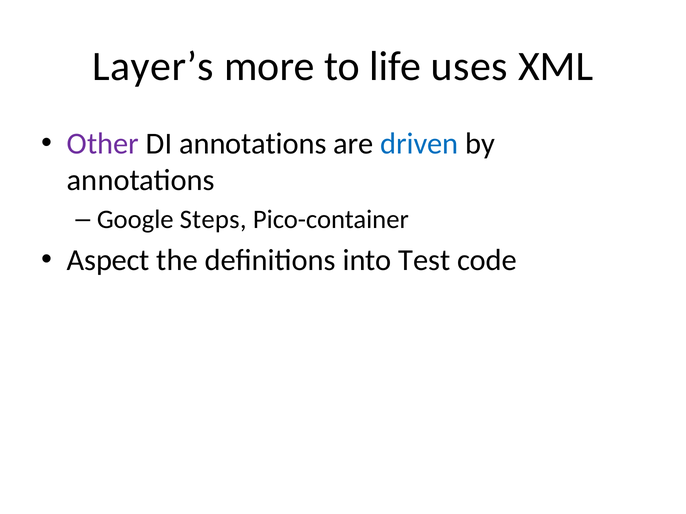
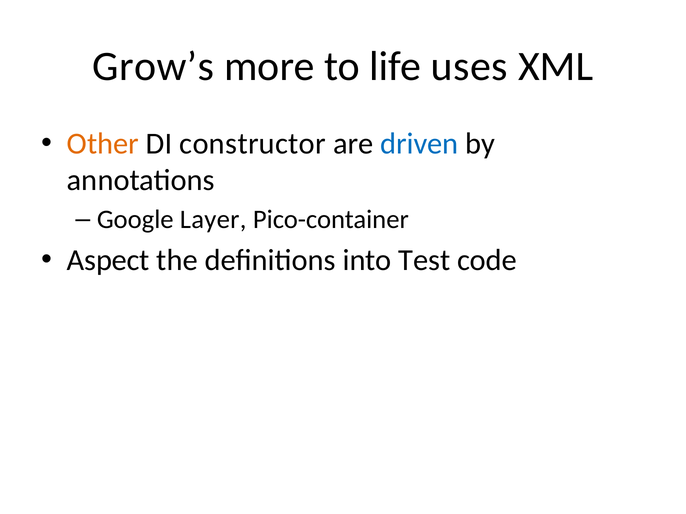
Layer’s: Layer’s -> Grow’s (153, 66)
Other colour: purple -> orange (103, 144)
DI annotations: annotations -> constructor (253, 144)
Steps: Steps -> Layer (213, 220)
